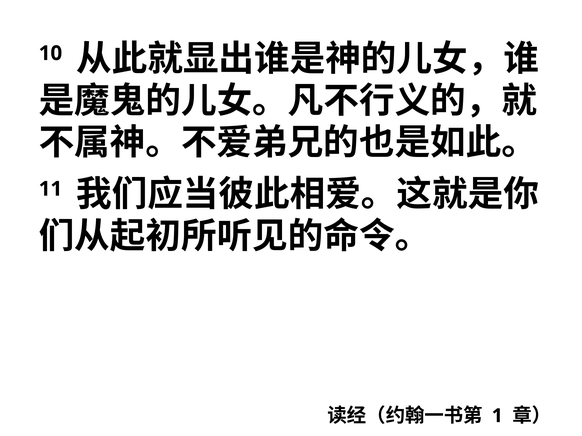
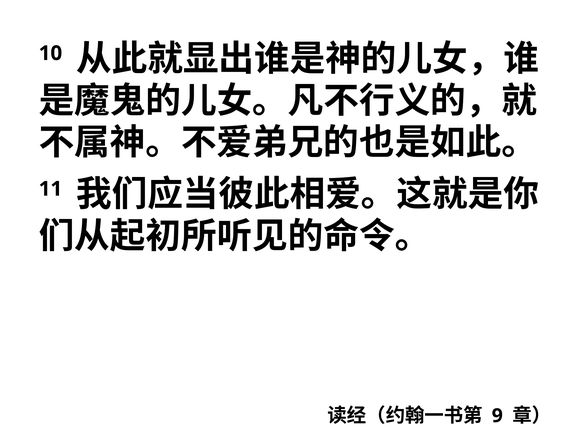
1: 1 -> 9 (497, 416)
